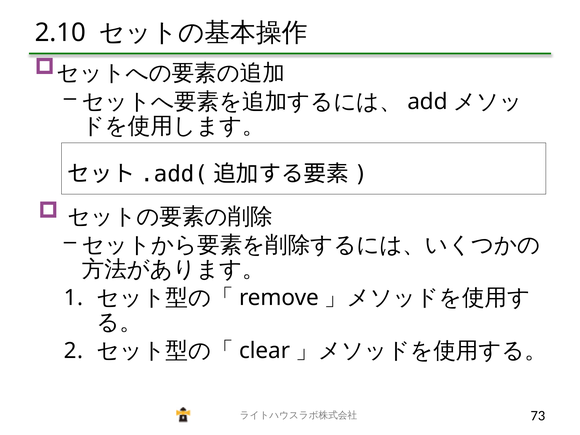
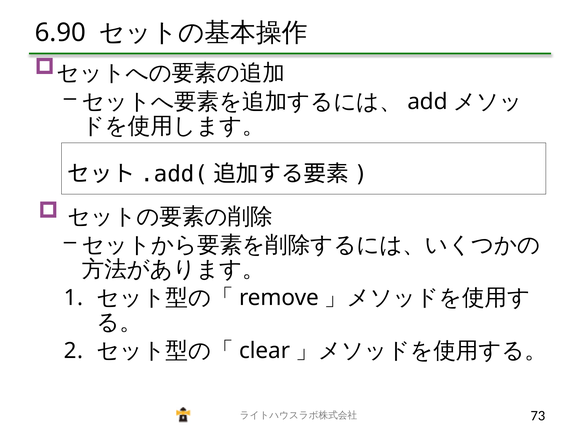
2.10: 2.10 -> 6.90 (60, 33)
